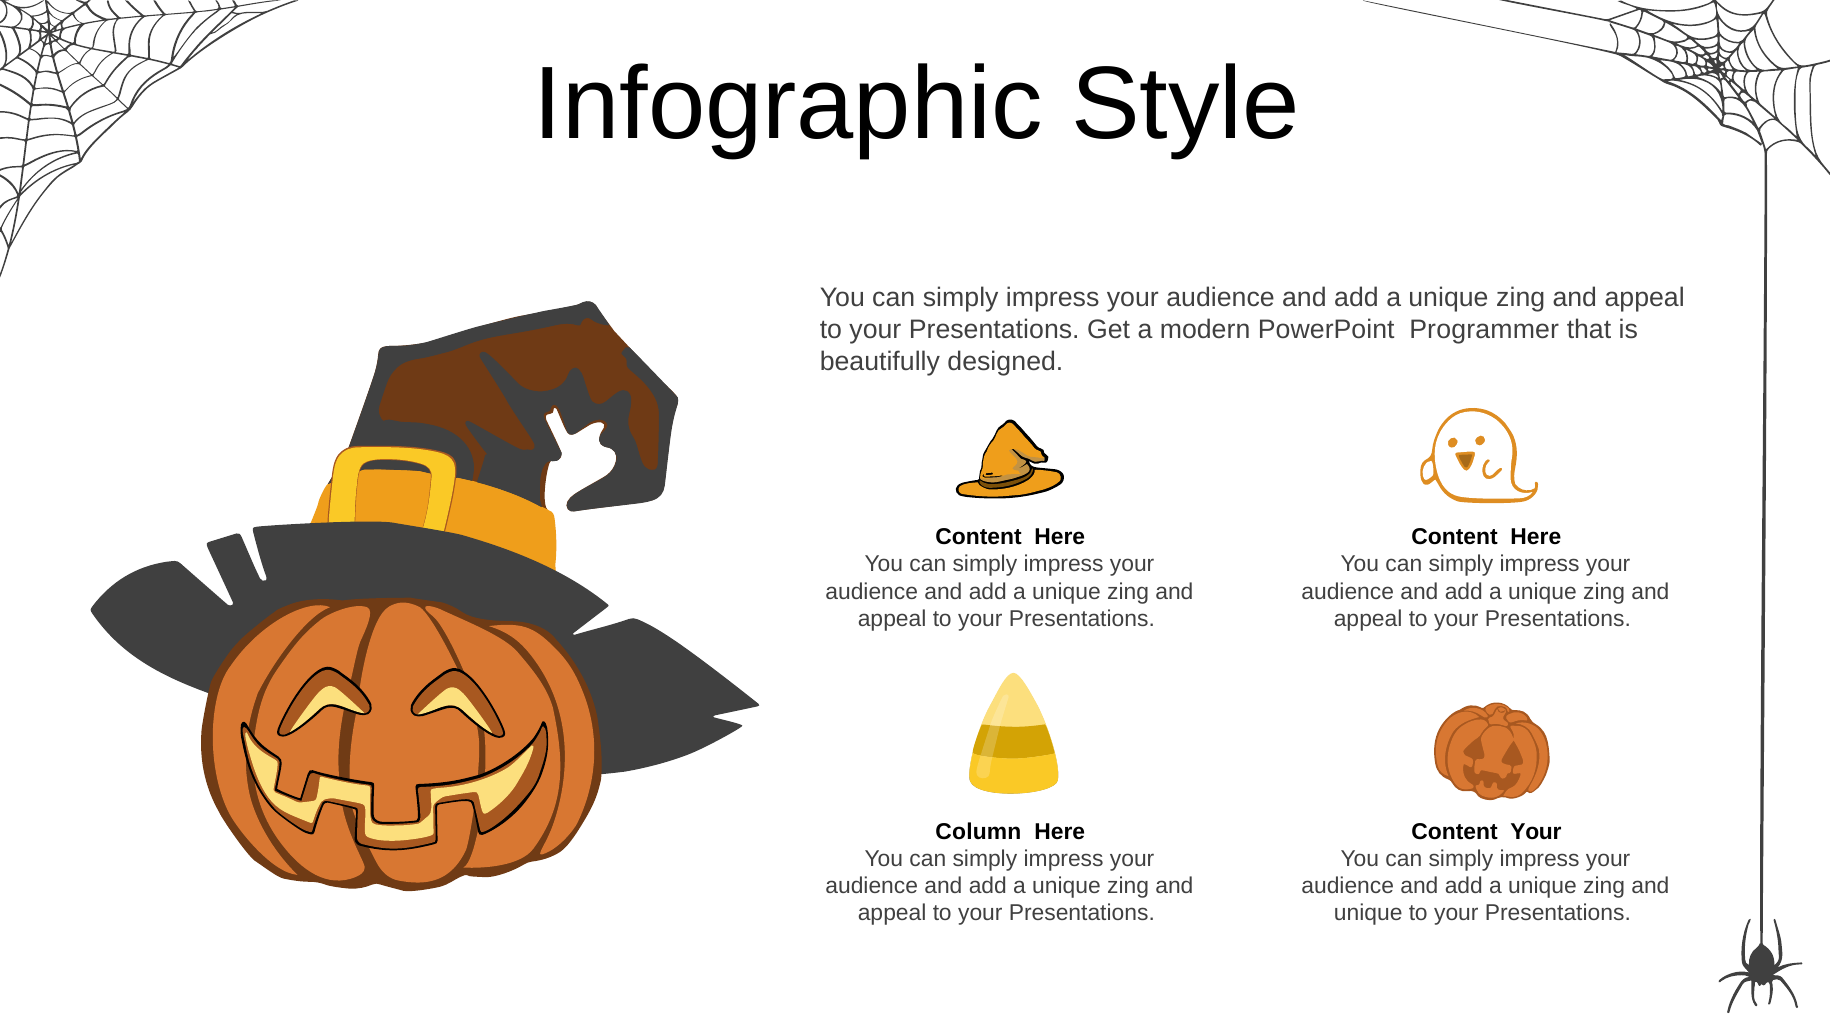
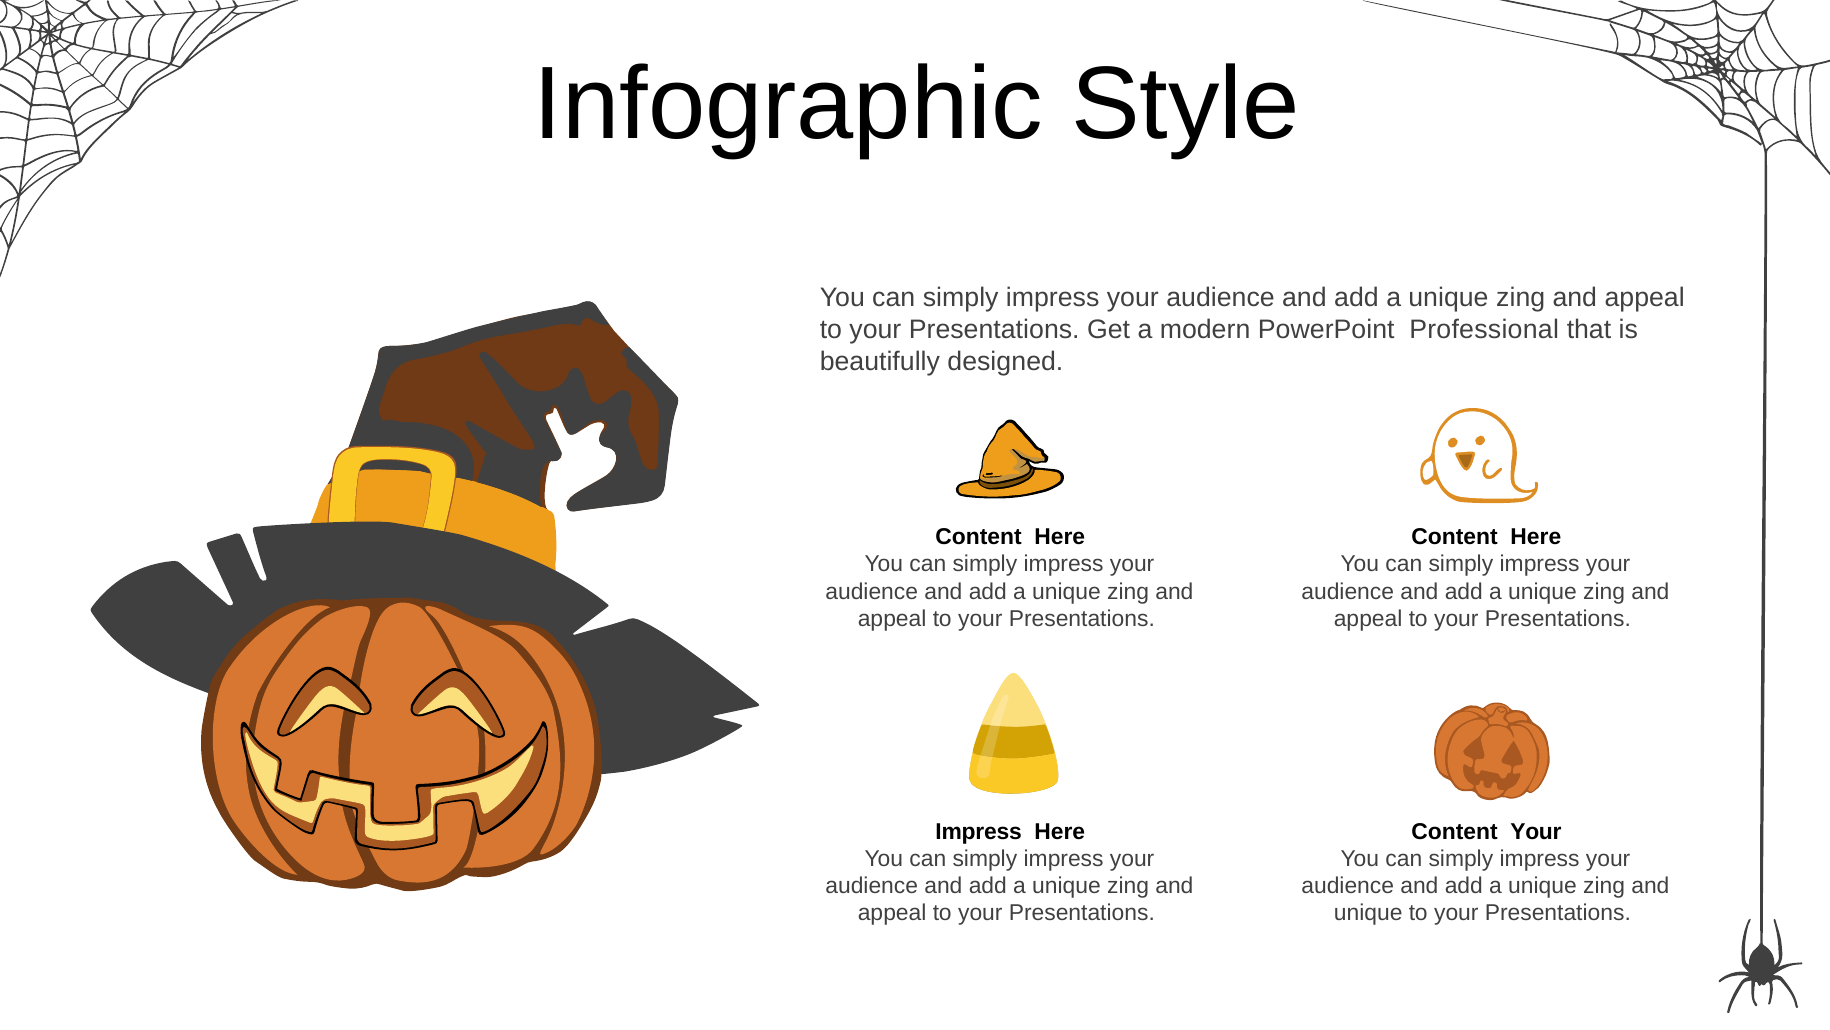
Programmer: Programmer -> Professional (1484, 329)
Column: Column -> Impress (979, 831)
